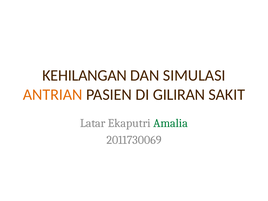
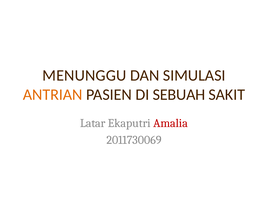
KEHILANGAN: KEHILANGAN -> MENUNGGU (84, 75)
GILIRAN: GILIRAN -> SEBUAH (179, 95)
Amalia colour: green -> red (171, 123)
